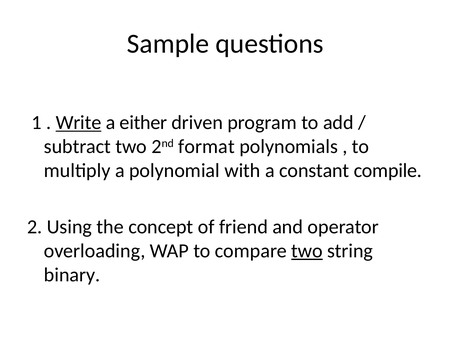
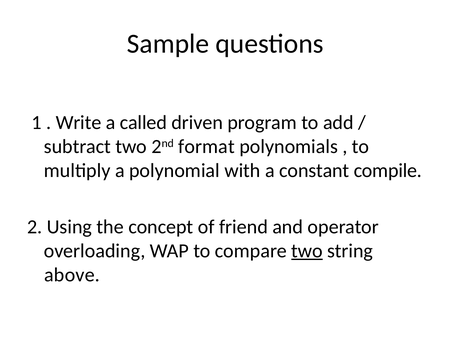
Write underline: present -> none (79, 123)
either: either -> called (143, 123)
binary: binary -> above (72, 275)
